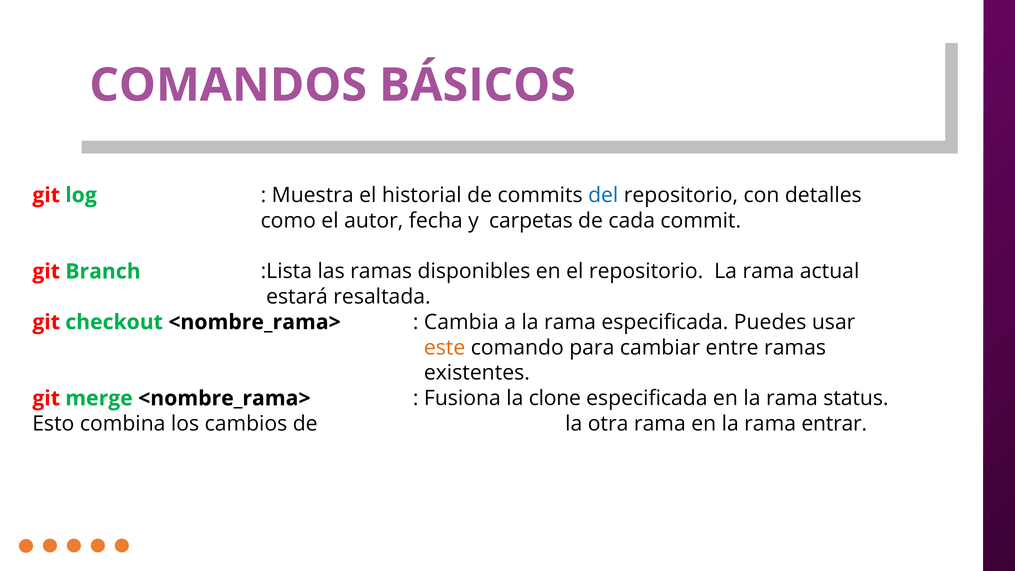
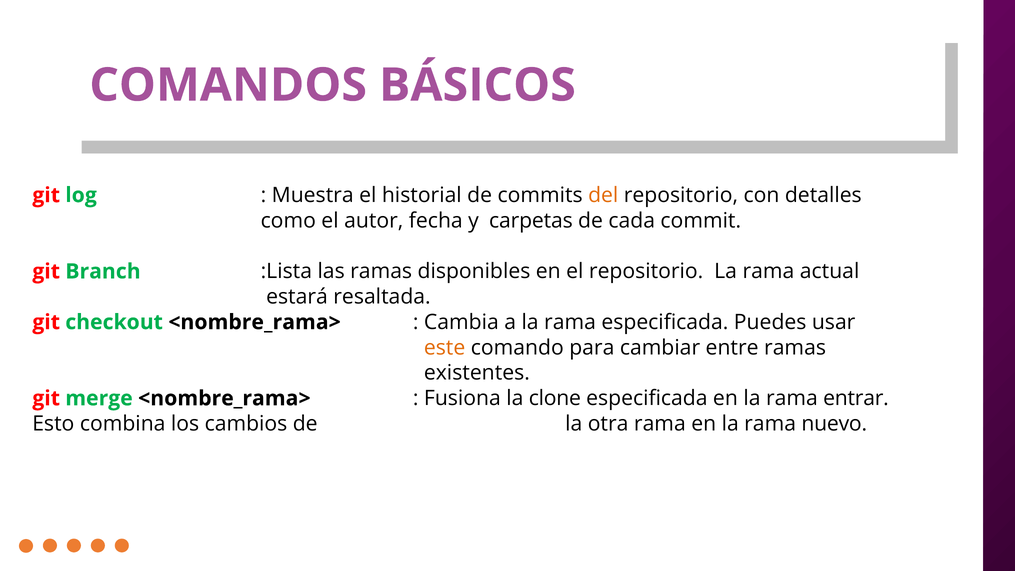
del colour: blue -> orange (603, 195)
status: status -> entrar (856, 398)
entrar: entrar -> nuevo (834, 424)
